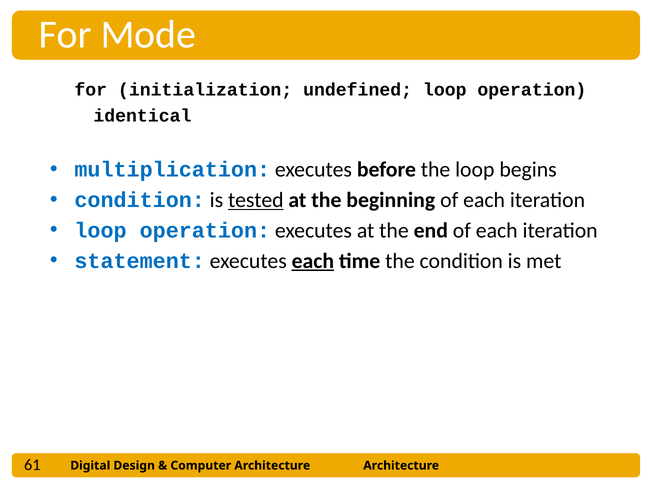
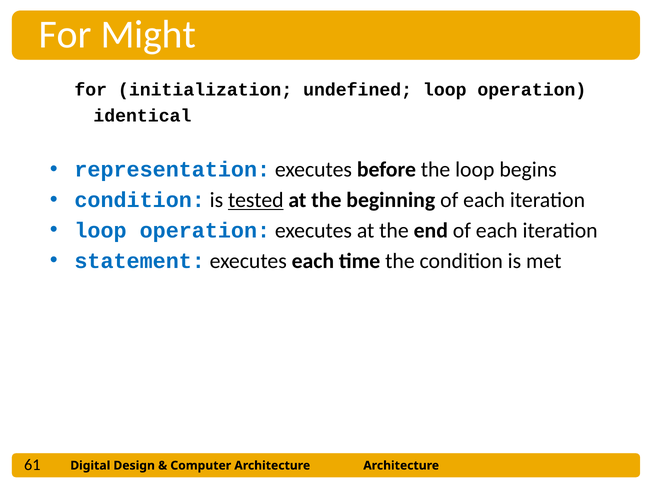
Mode: Mode -> Might (148, 35)
multiplication: multiplication -> representation (172, 170)
each underline: present -> none (313, 261)
